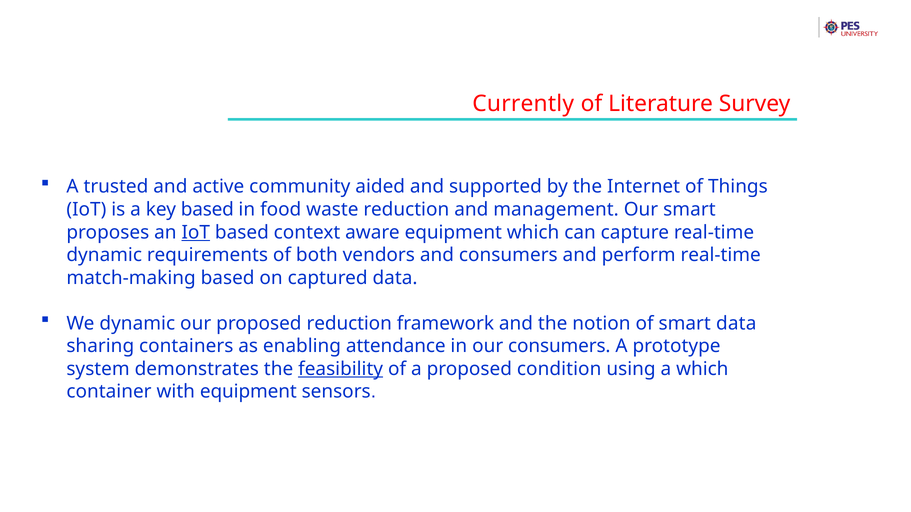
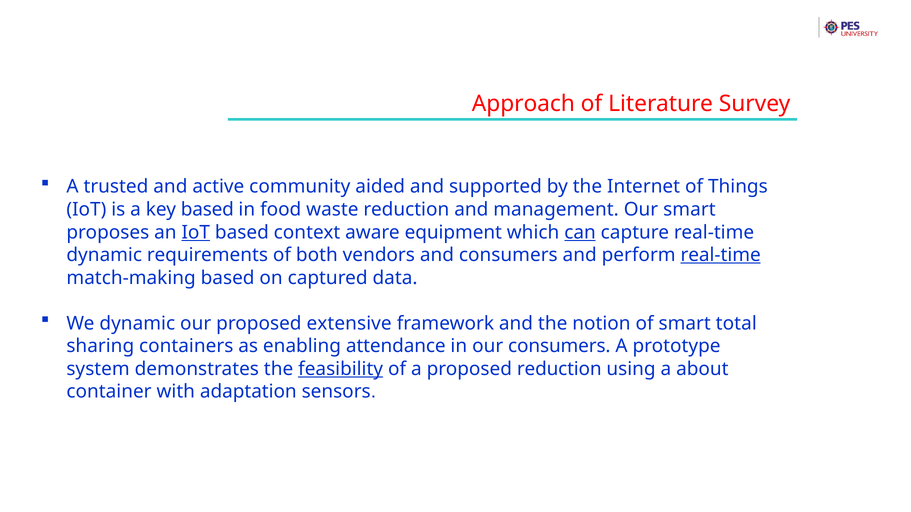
Currently: Currently -> Approach (523, 104)
can underline: none -> present (580, 232)
real-time underline: none -> present (721, 255)
proposed reduction: reduction -> extensive (349, 324)
smart data: data -> total (736, 324)
proposed condition: condition -> reduction (559, 369)
a which: which -> about (702, 369)
with equipment: equipment -> adaptation (248, 392)
